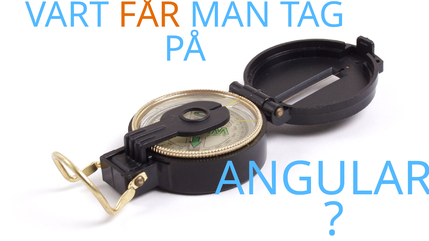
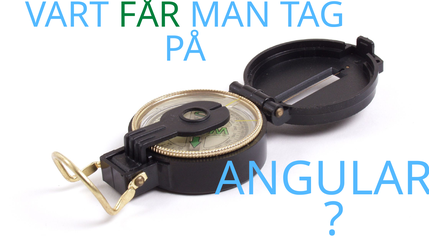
FÅR colour: orange -> green (149, 15)
